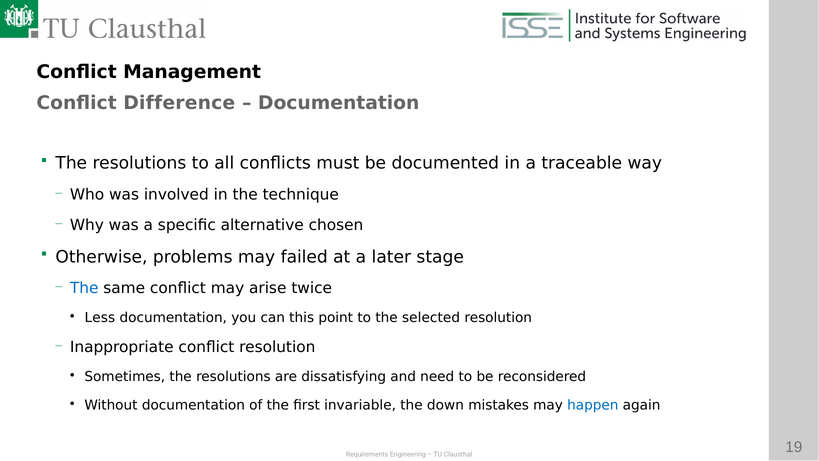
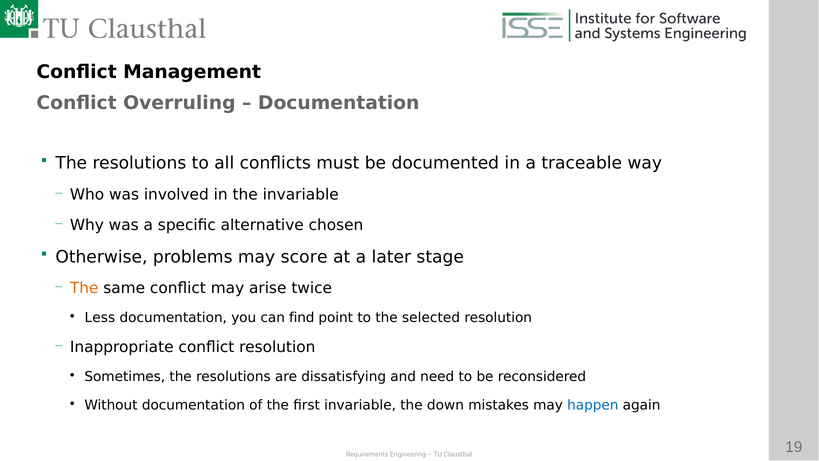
Difference: Difference -> Overruling (179, 103)
the technique: technique -> invariable (301, 195)
failed: failed -> score (304, 257)
The colour: blue -> orange (84, 288)
this: this -> find (302, 318)
